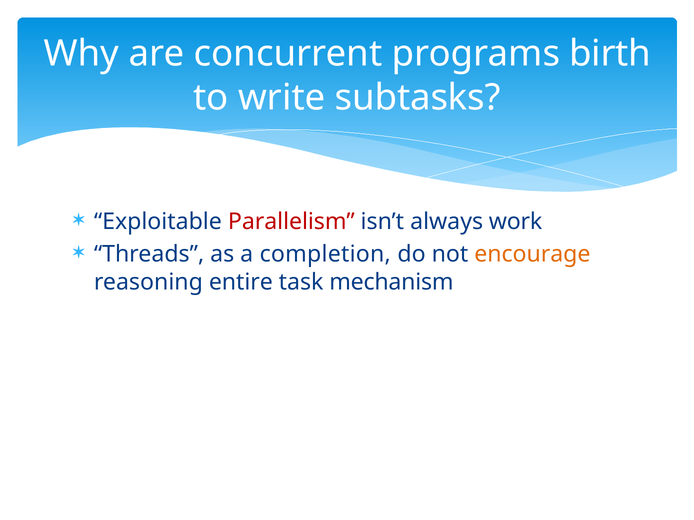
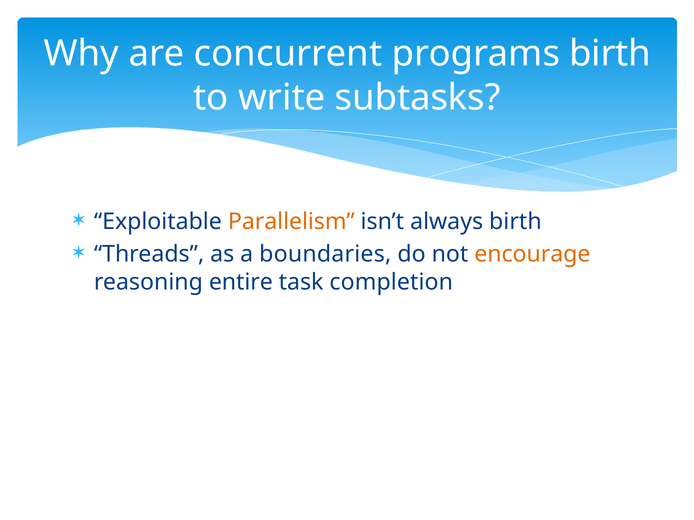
Parallelism colour: red -> orange (291, 222)
always work: work -> birth (515, 222)
completion: completion -> boundaries (325, 254)
mechanism: mechanism -> completion (391, 282)
